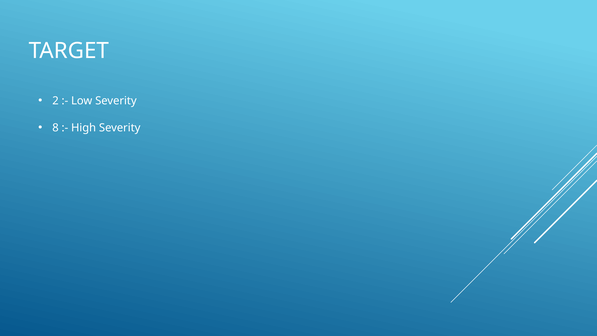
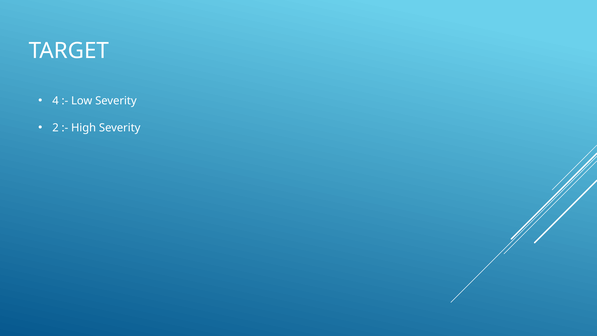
2: 2 -> 4 (55, 101)
8: 8 -> 2 (55, 128)
